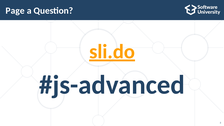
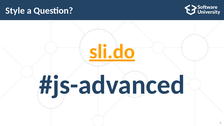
Page: Page -> Style (15, 11)
